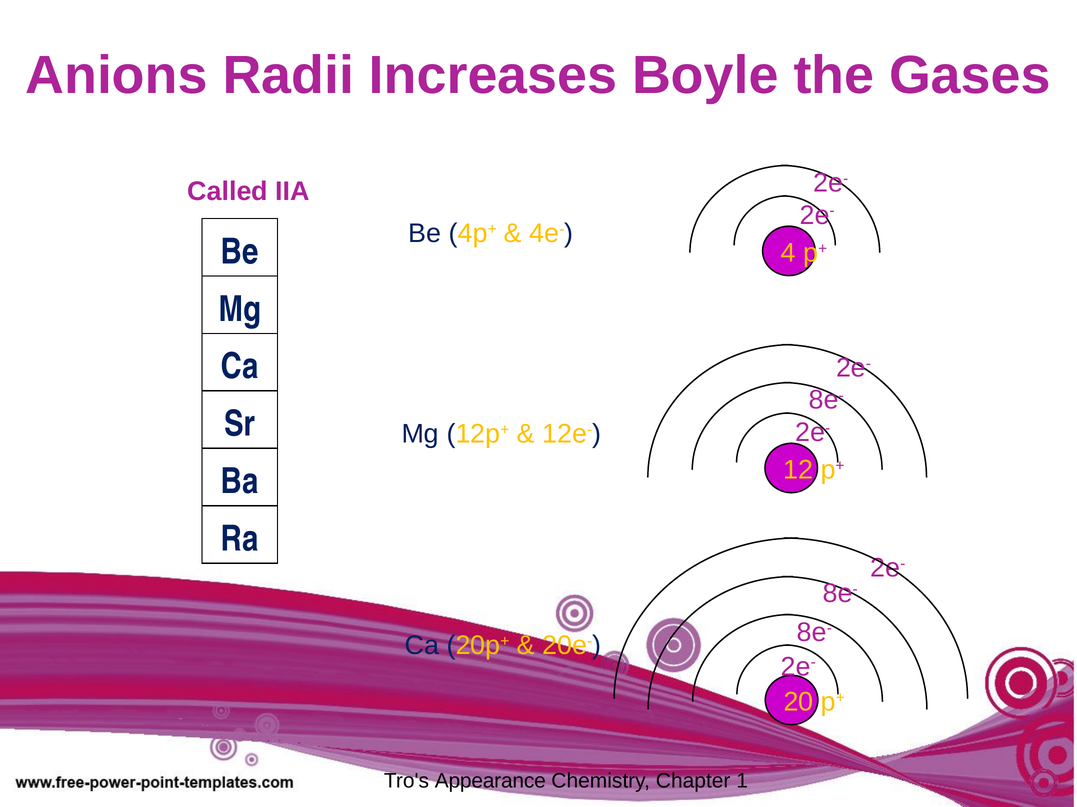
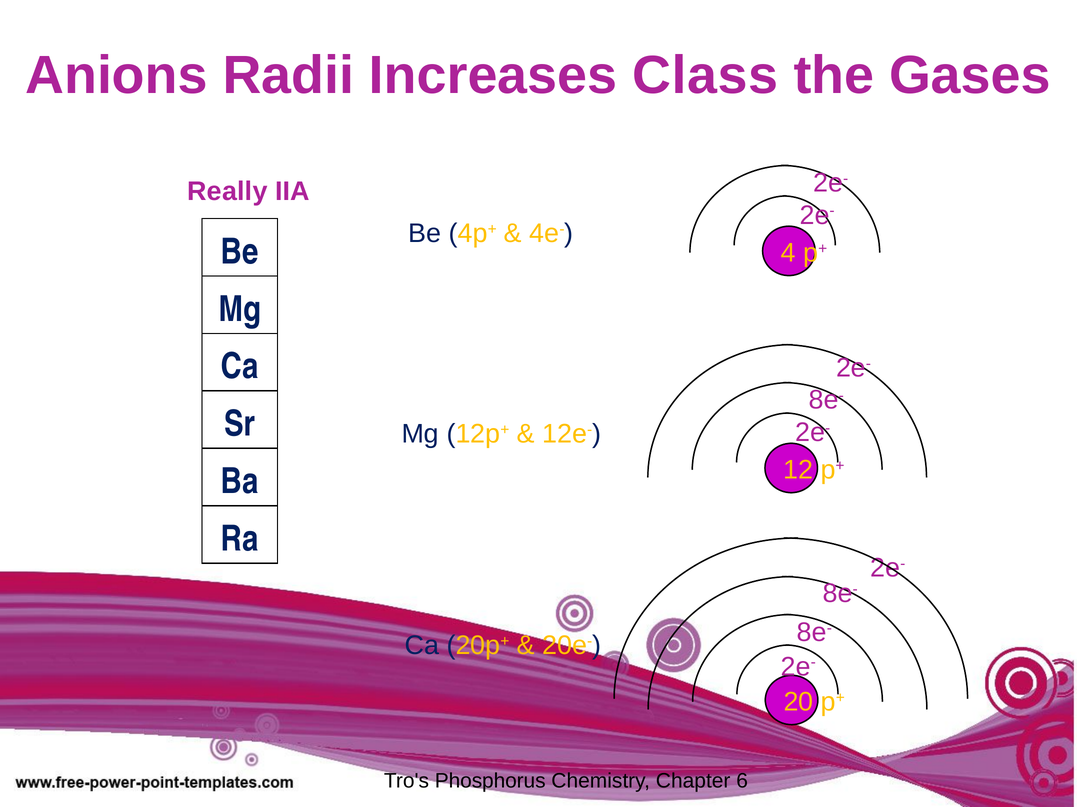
Boyle: Boyle -> Class (705, 76)
Called: Called -> Really (227, 192)
Appearance: Appearance -> Phosphorus (490, 782)
1: 1 -> 6 (742, 782)
